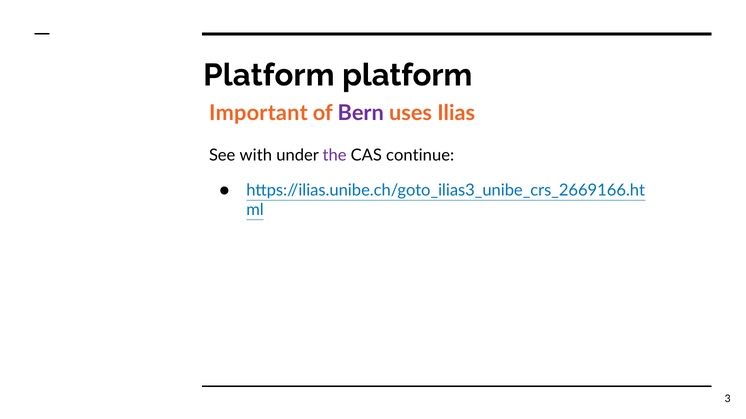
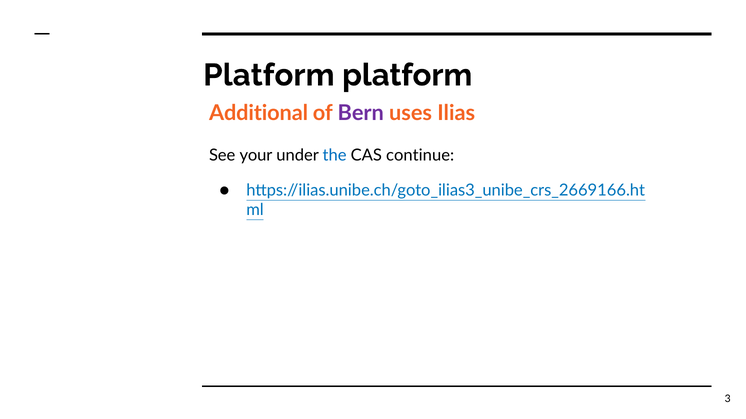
Important: Important -> Additional (259, 113)
with: with -> your (256, 155)
the colour: purple -> blue (335, 155)
